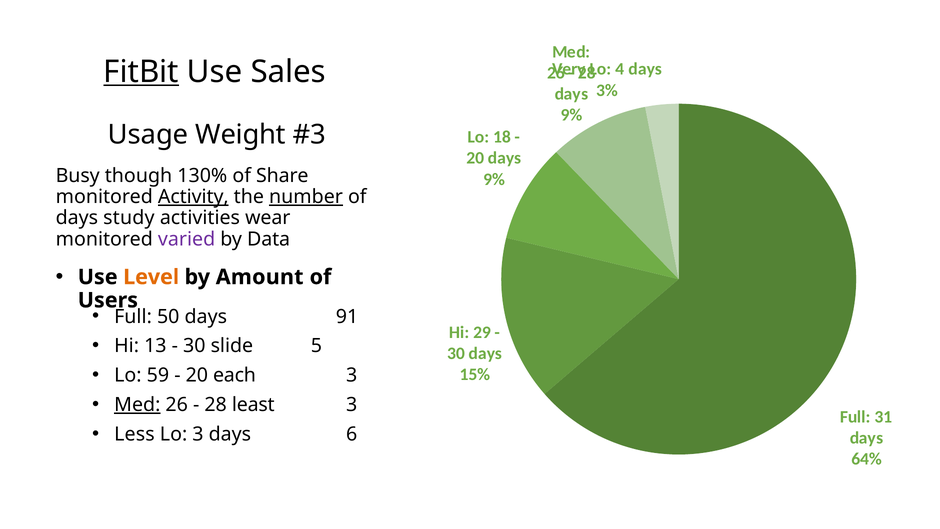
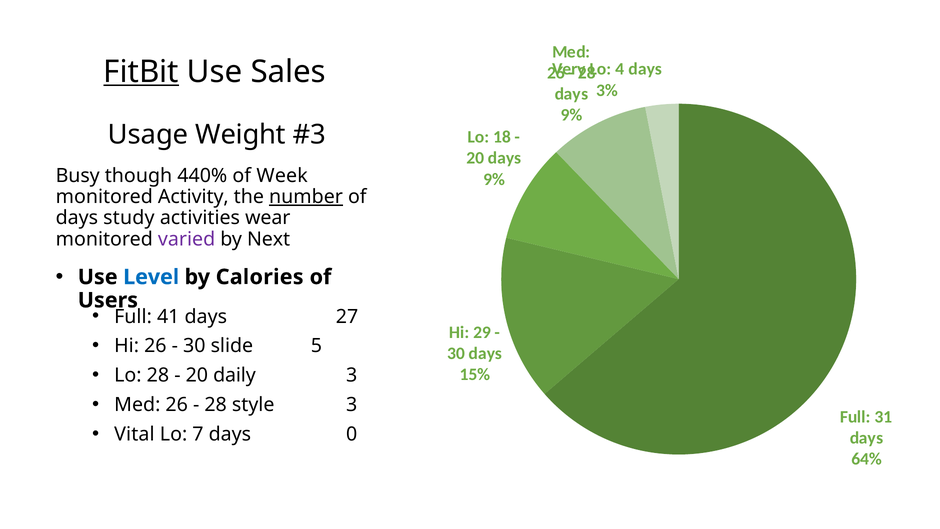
130%: 130% -> 440% (202, 176)
Share: Share -> Week (282, 176)
Activity underline: present -> none (193, 197)
Data: Data -> Next (269, 239)
Level colour: orange -> blue (151, 277)
Amount: Amount -> Calories (260, 277)
50: 50 -> 41 (168, 316)
91: 91 -> 27 (347, 316)
Hi 13: 13 -> 26 (155, 346)
Lo 59: 59 -> 28 (158, 375)
each: each -> daily (234, 375)
Med underline: present -> none (137, 405)
least: least -> style (253, 405)
Less: Less -> Vital (134, 434)
Lo 3: 3 -> 7 (198, 434)
6: 6 -> 0 (352, 434)
